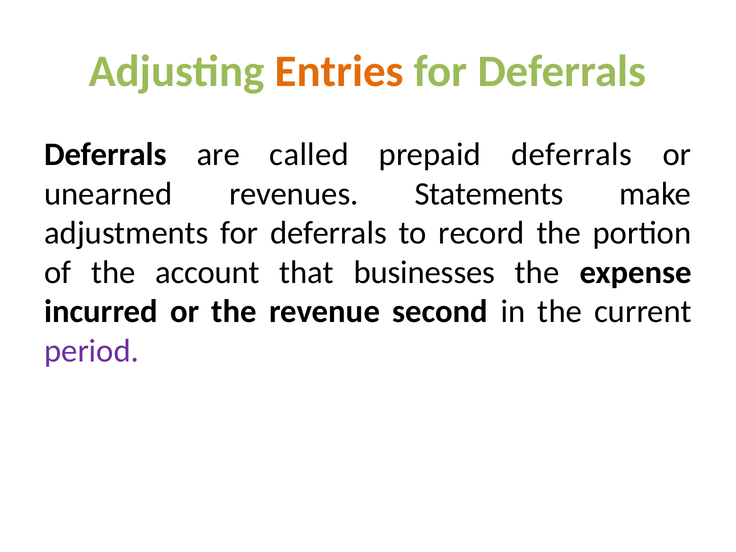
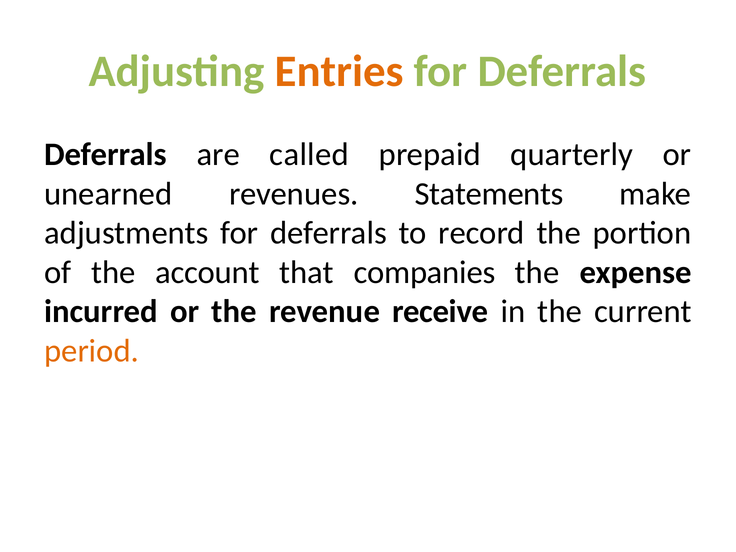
prepaid deferrals: deferrals -> quarterly (572, 154)
businesses: businesses -> companies (424, 272)
second: second -> receive (440, 312)
period colour: purple -> orange (92, 351)
